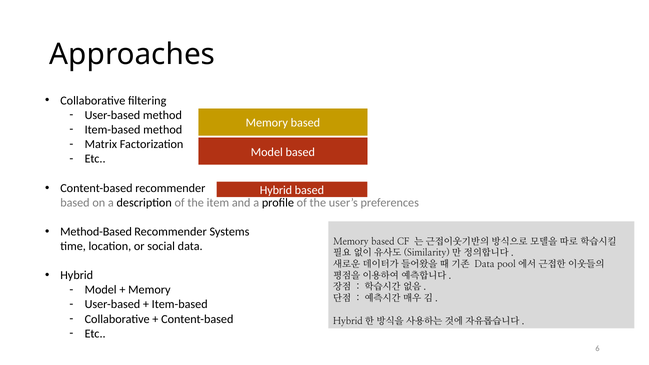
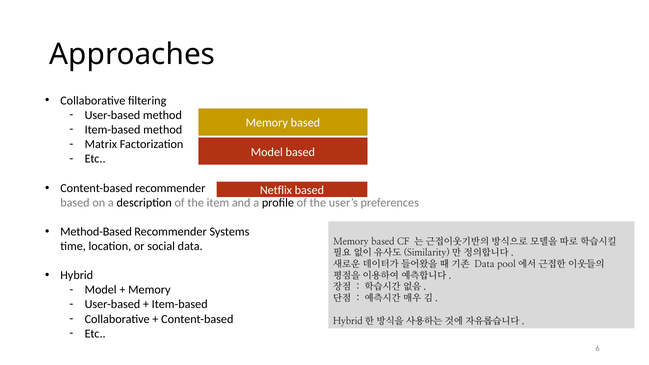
Hybrid: Hybrid -> Netflix (276, 190)
